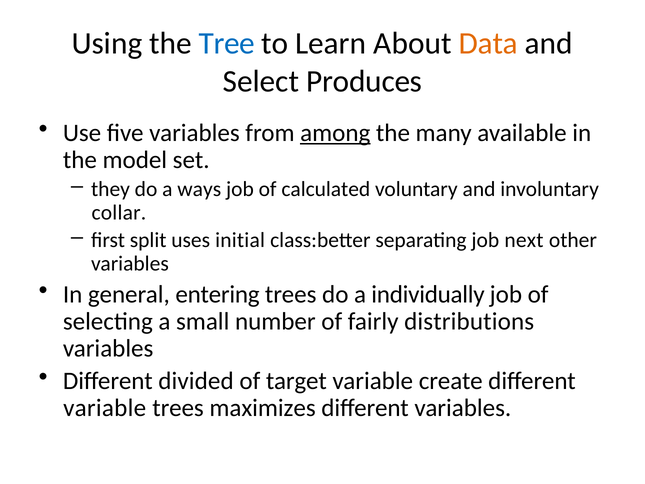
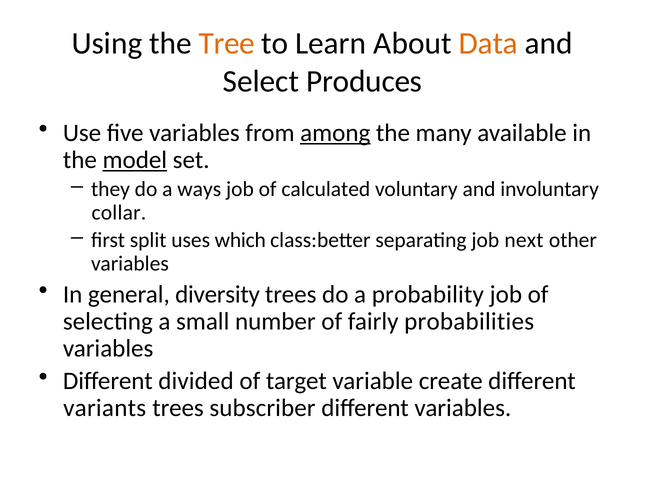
Tree colour: blue -> orange (227, 44)
model underline: none -> present (135, 160)
initial: initial -> which (240, 240)
entering: entering -> diversity (218, 294)
individually: individually -> probability (428, 294)
distributions: distributions -> probabilities (469, 321)
variable: variable -> variants (105, 408)
maximizes: maximizes -> subscriber (263, 408)
